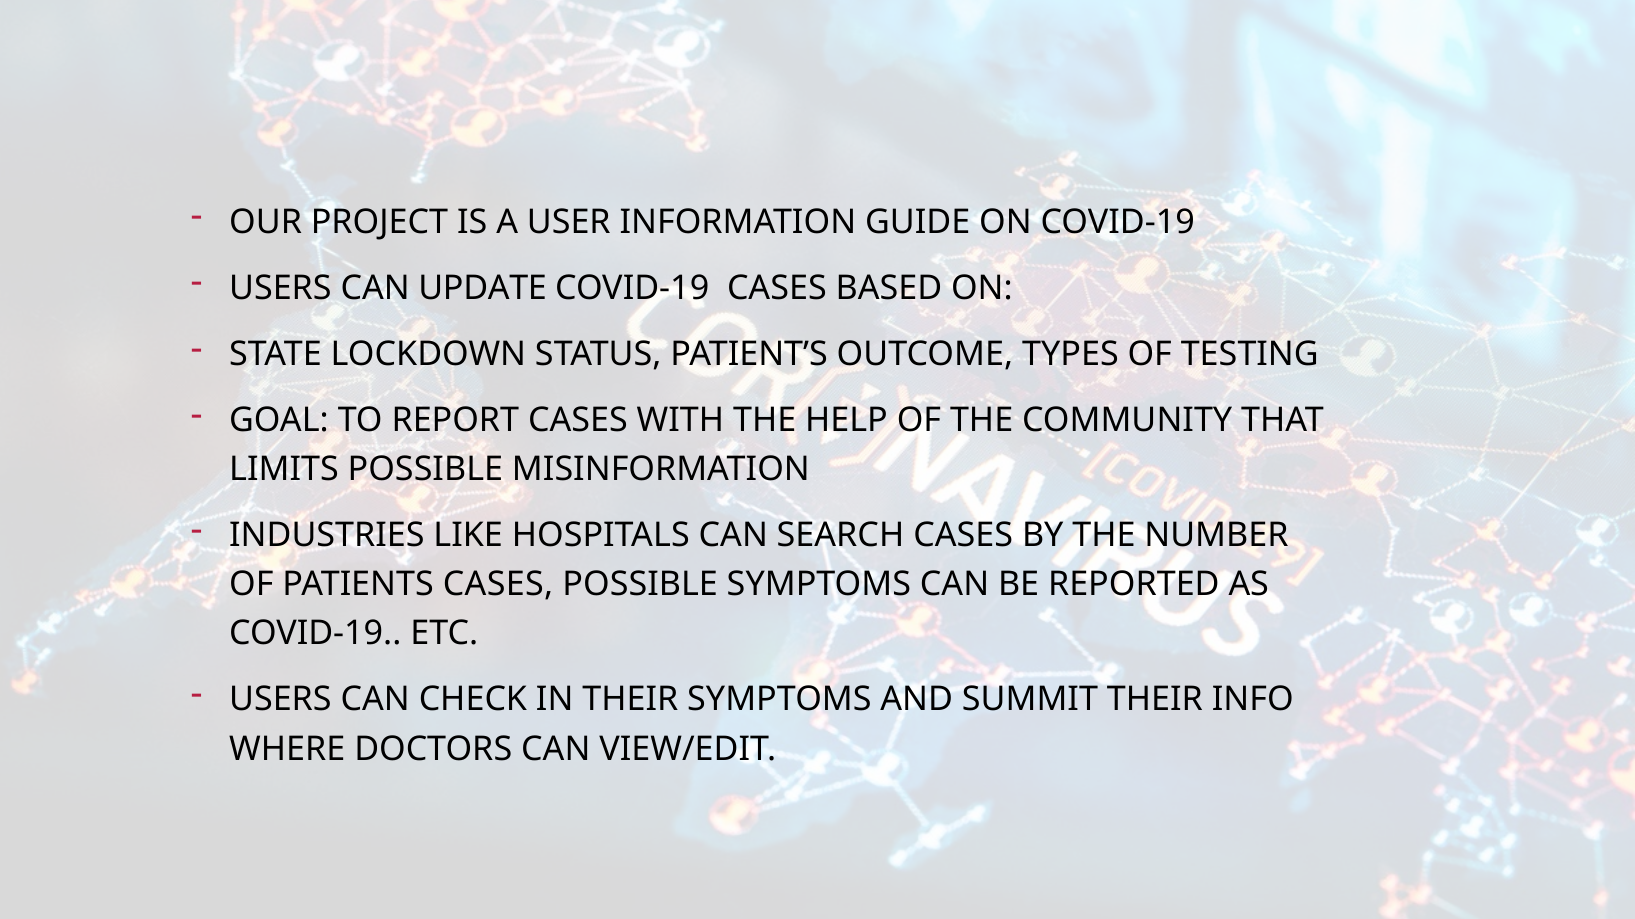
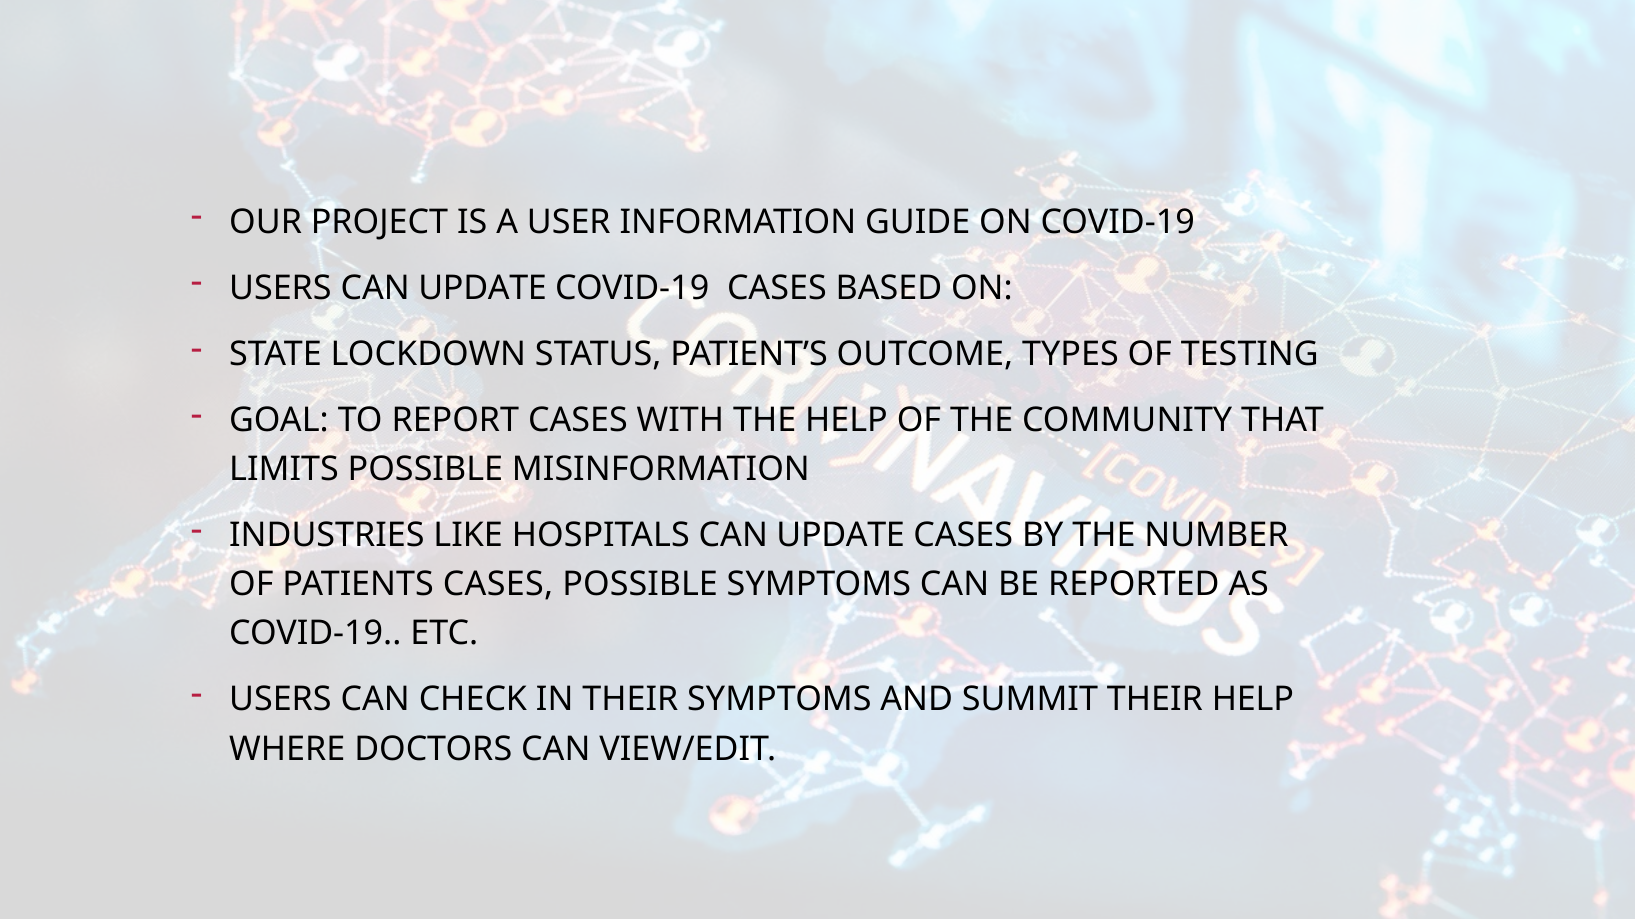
HOSPITALS CAN SEARCH: SEARCH -> UPDATE (841, 536)
THEIR INFO: INFO -> HELP (1253, 700)
